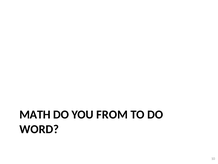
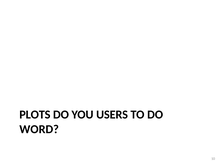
MATH: MATH -> PLOTS (35, 114)
FROM: FROM -> USERS (112, 114)
